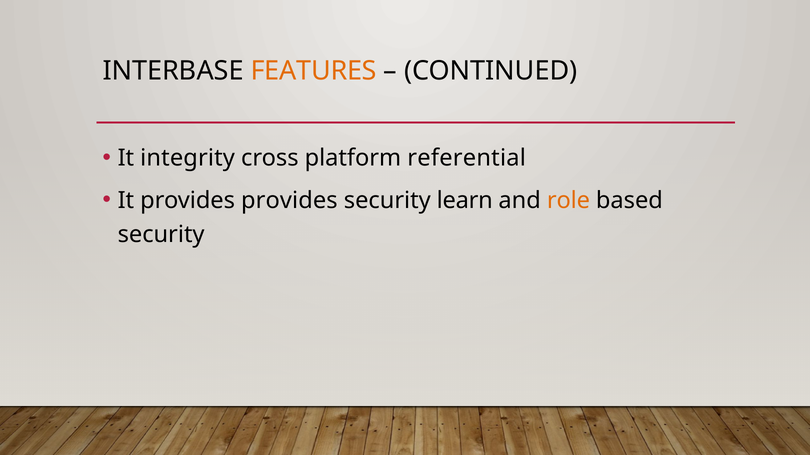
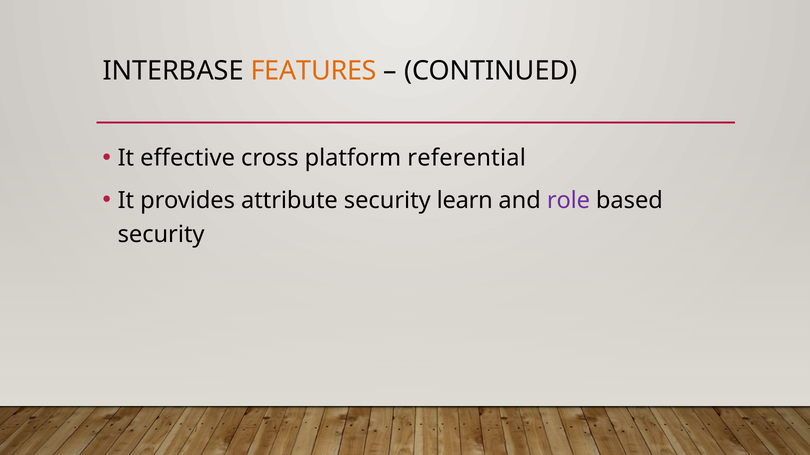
integrity: integrity -> effective (188, 158)
provides provides: provides -> attribute (289, 201)
role colour: orange -> purple (568, 201)
